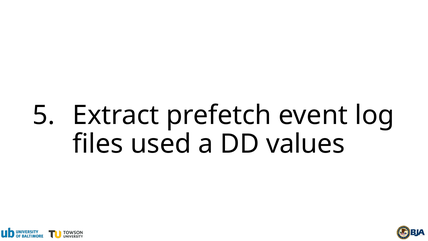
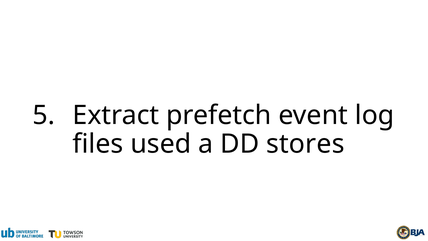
values: values -> stores (305, 144)
